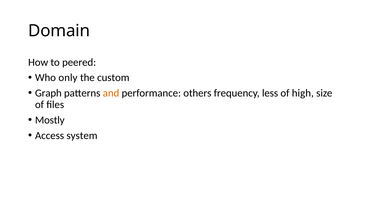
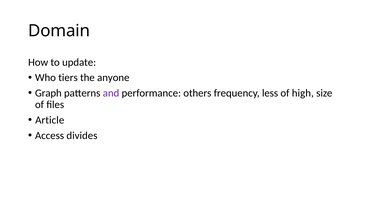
peered: peered -> update (79, 62)
only: only -> tiers (68, 78)
custom: custom -> anyone (113, 78)
and colour: orange -> purple (111, 93)
Mostly: Mostly -> Article (50, 120)
system: system -> divides (82, 136)
